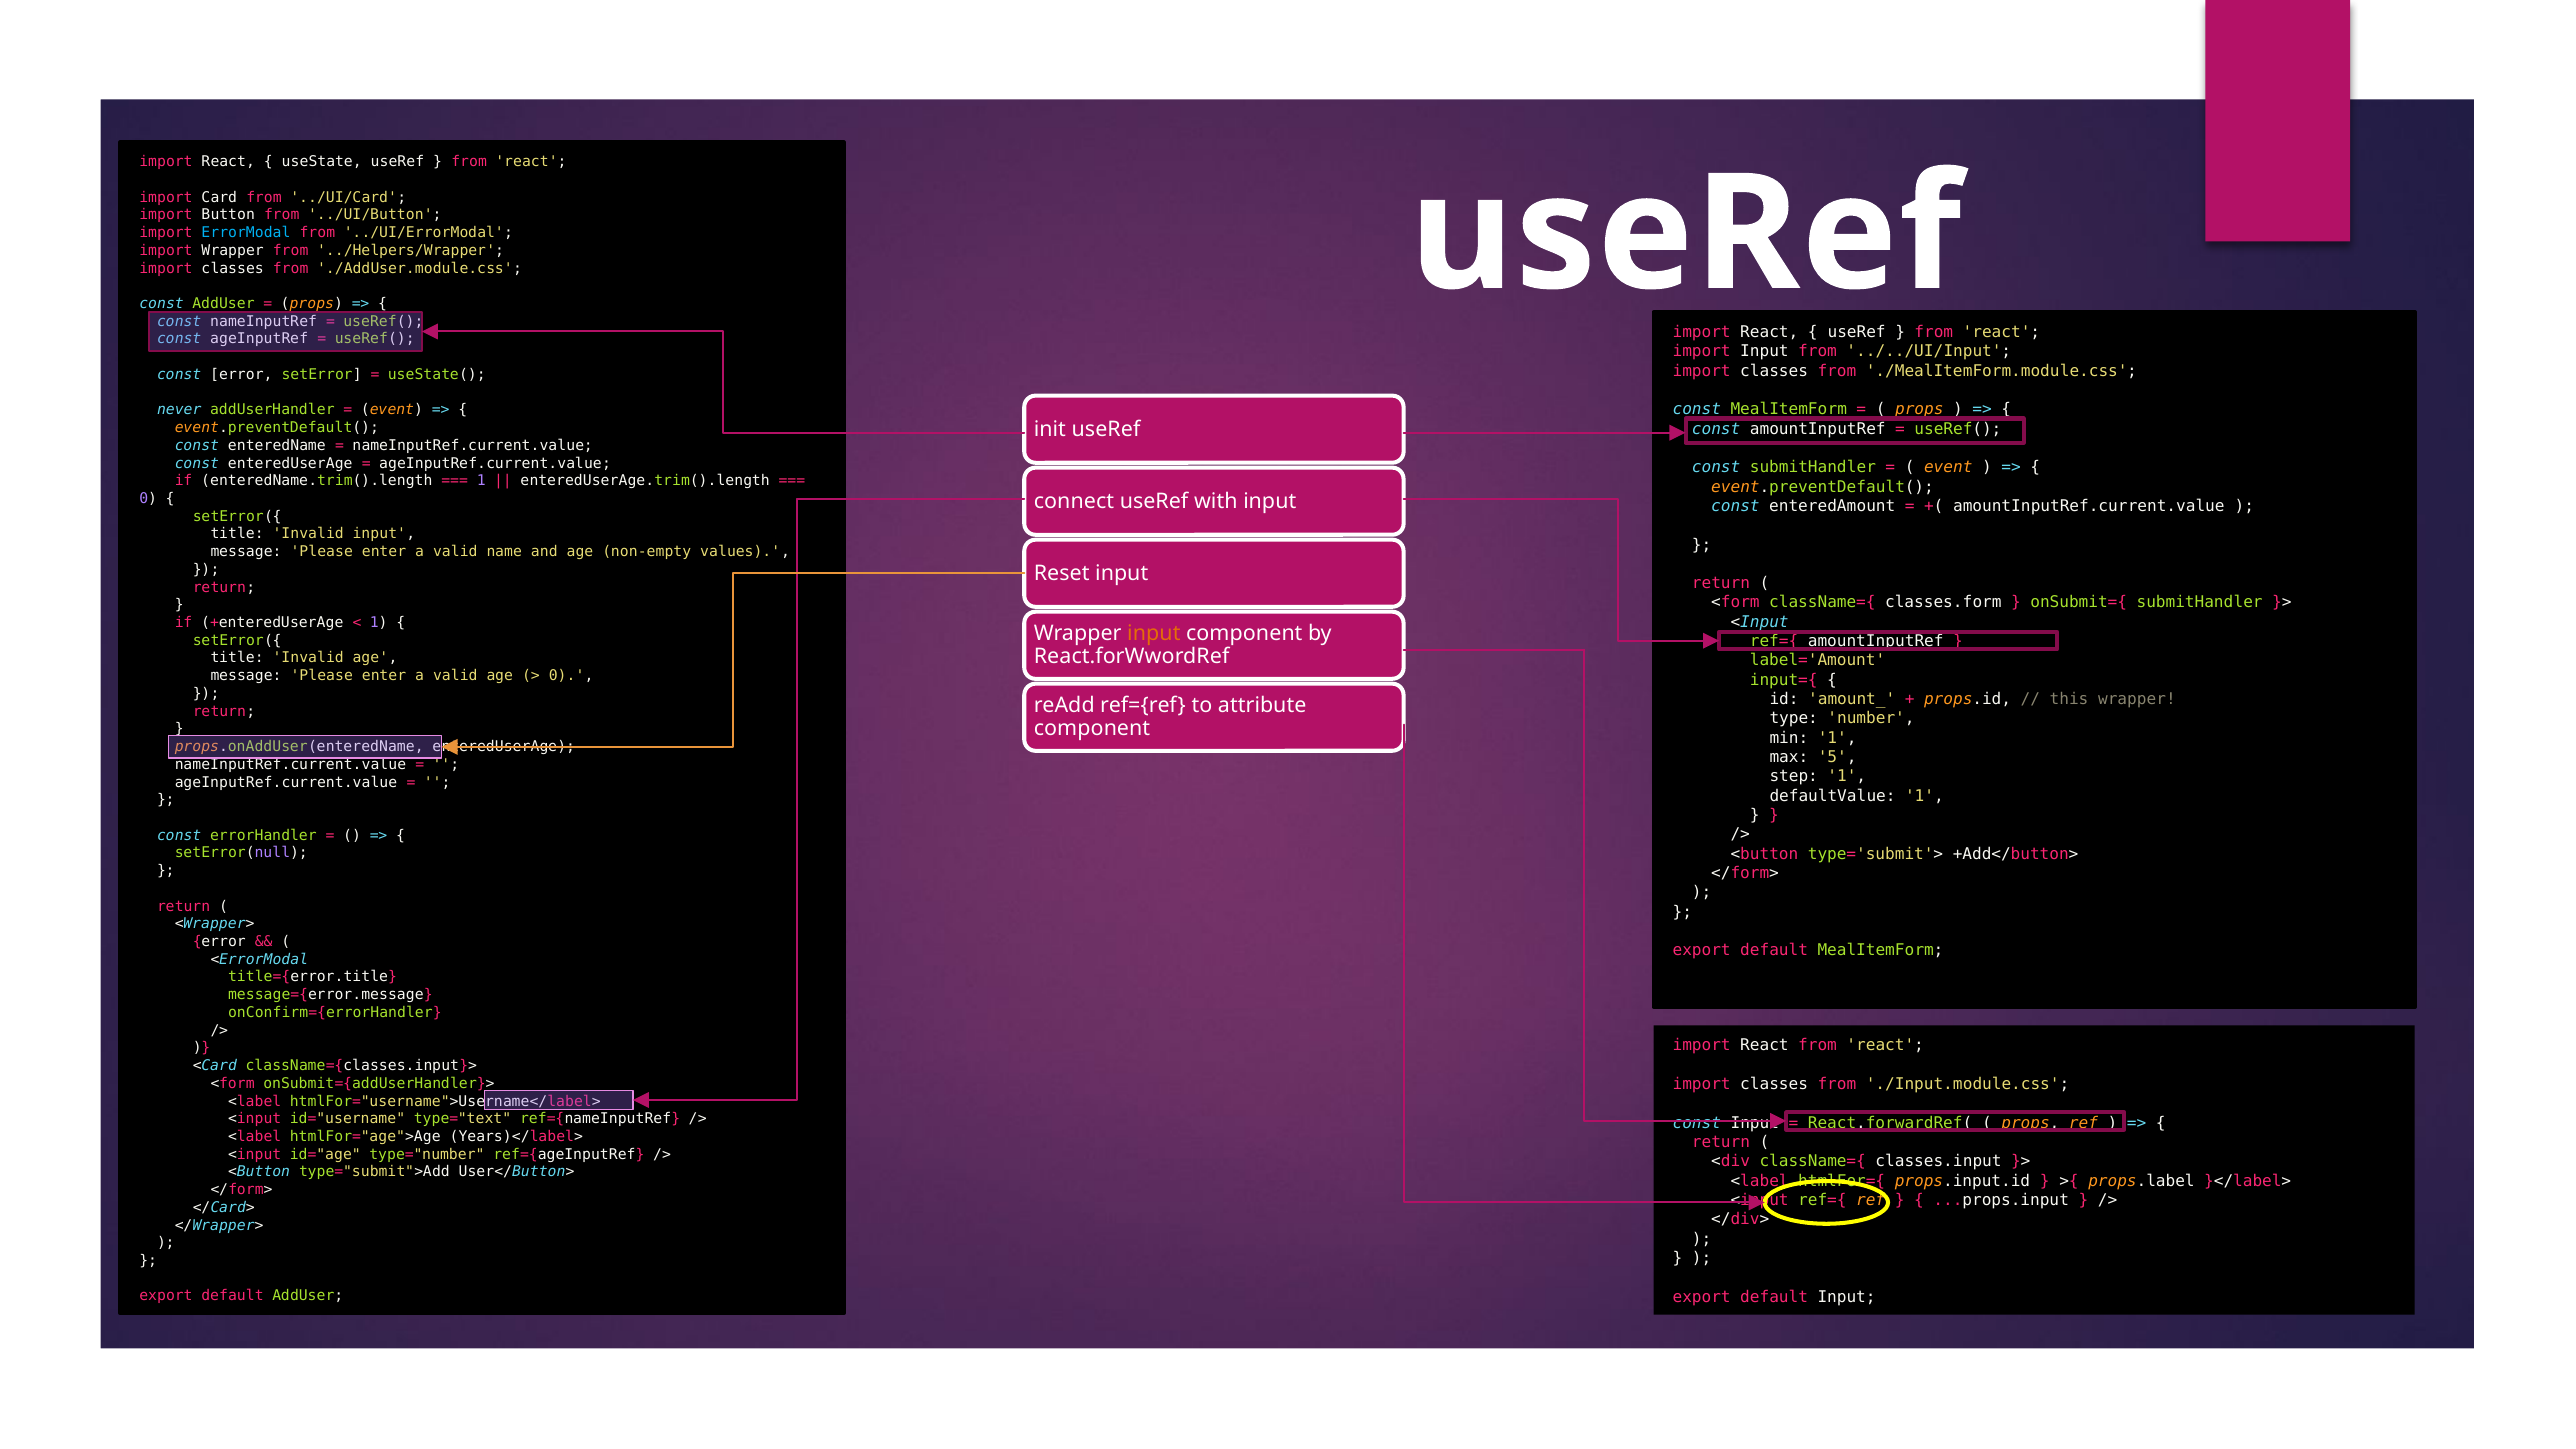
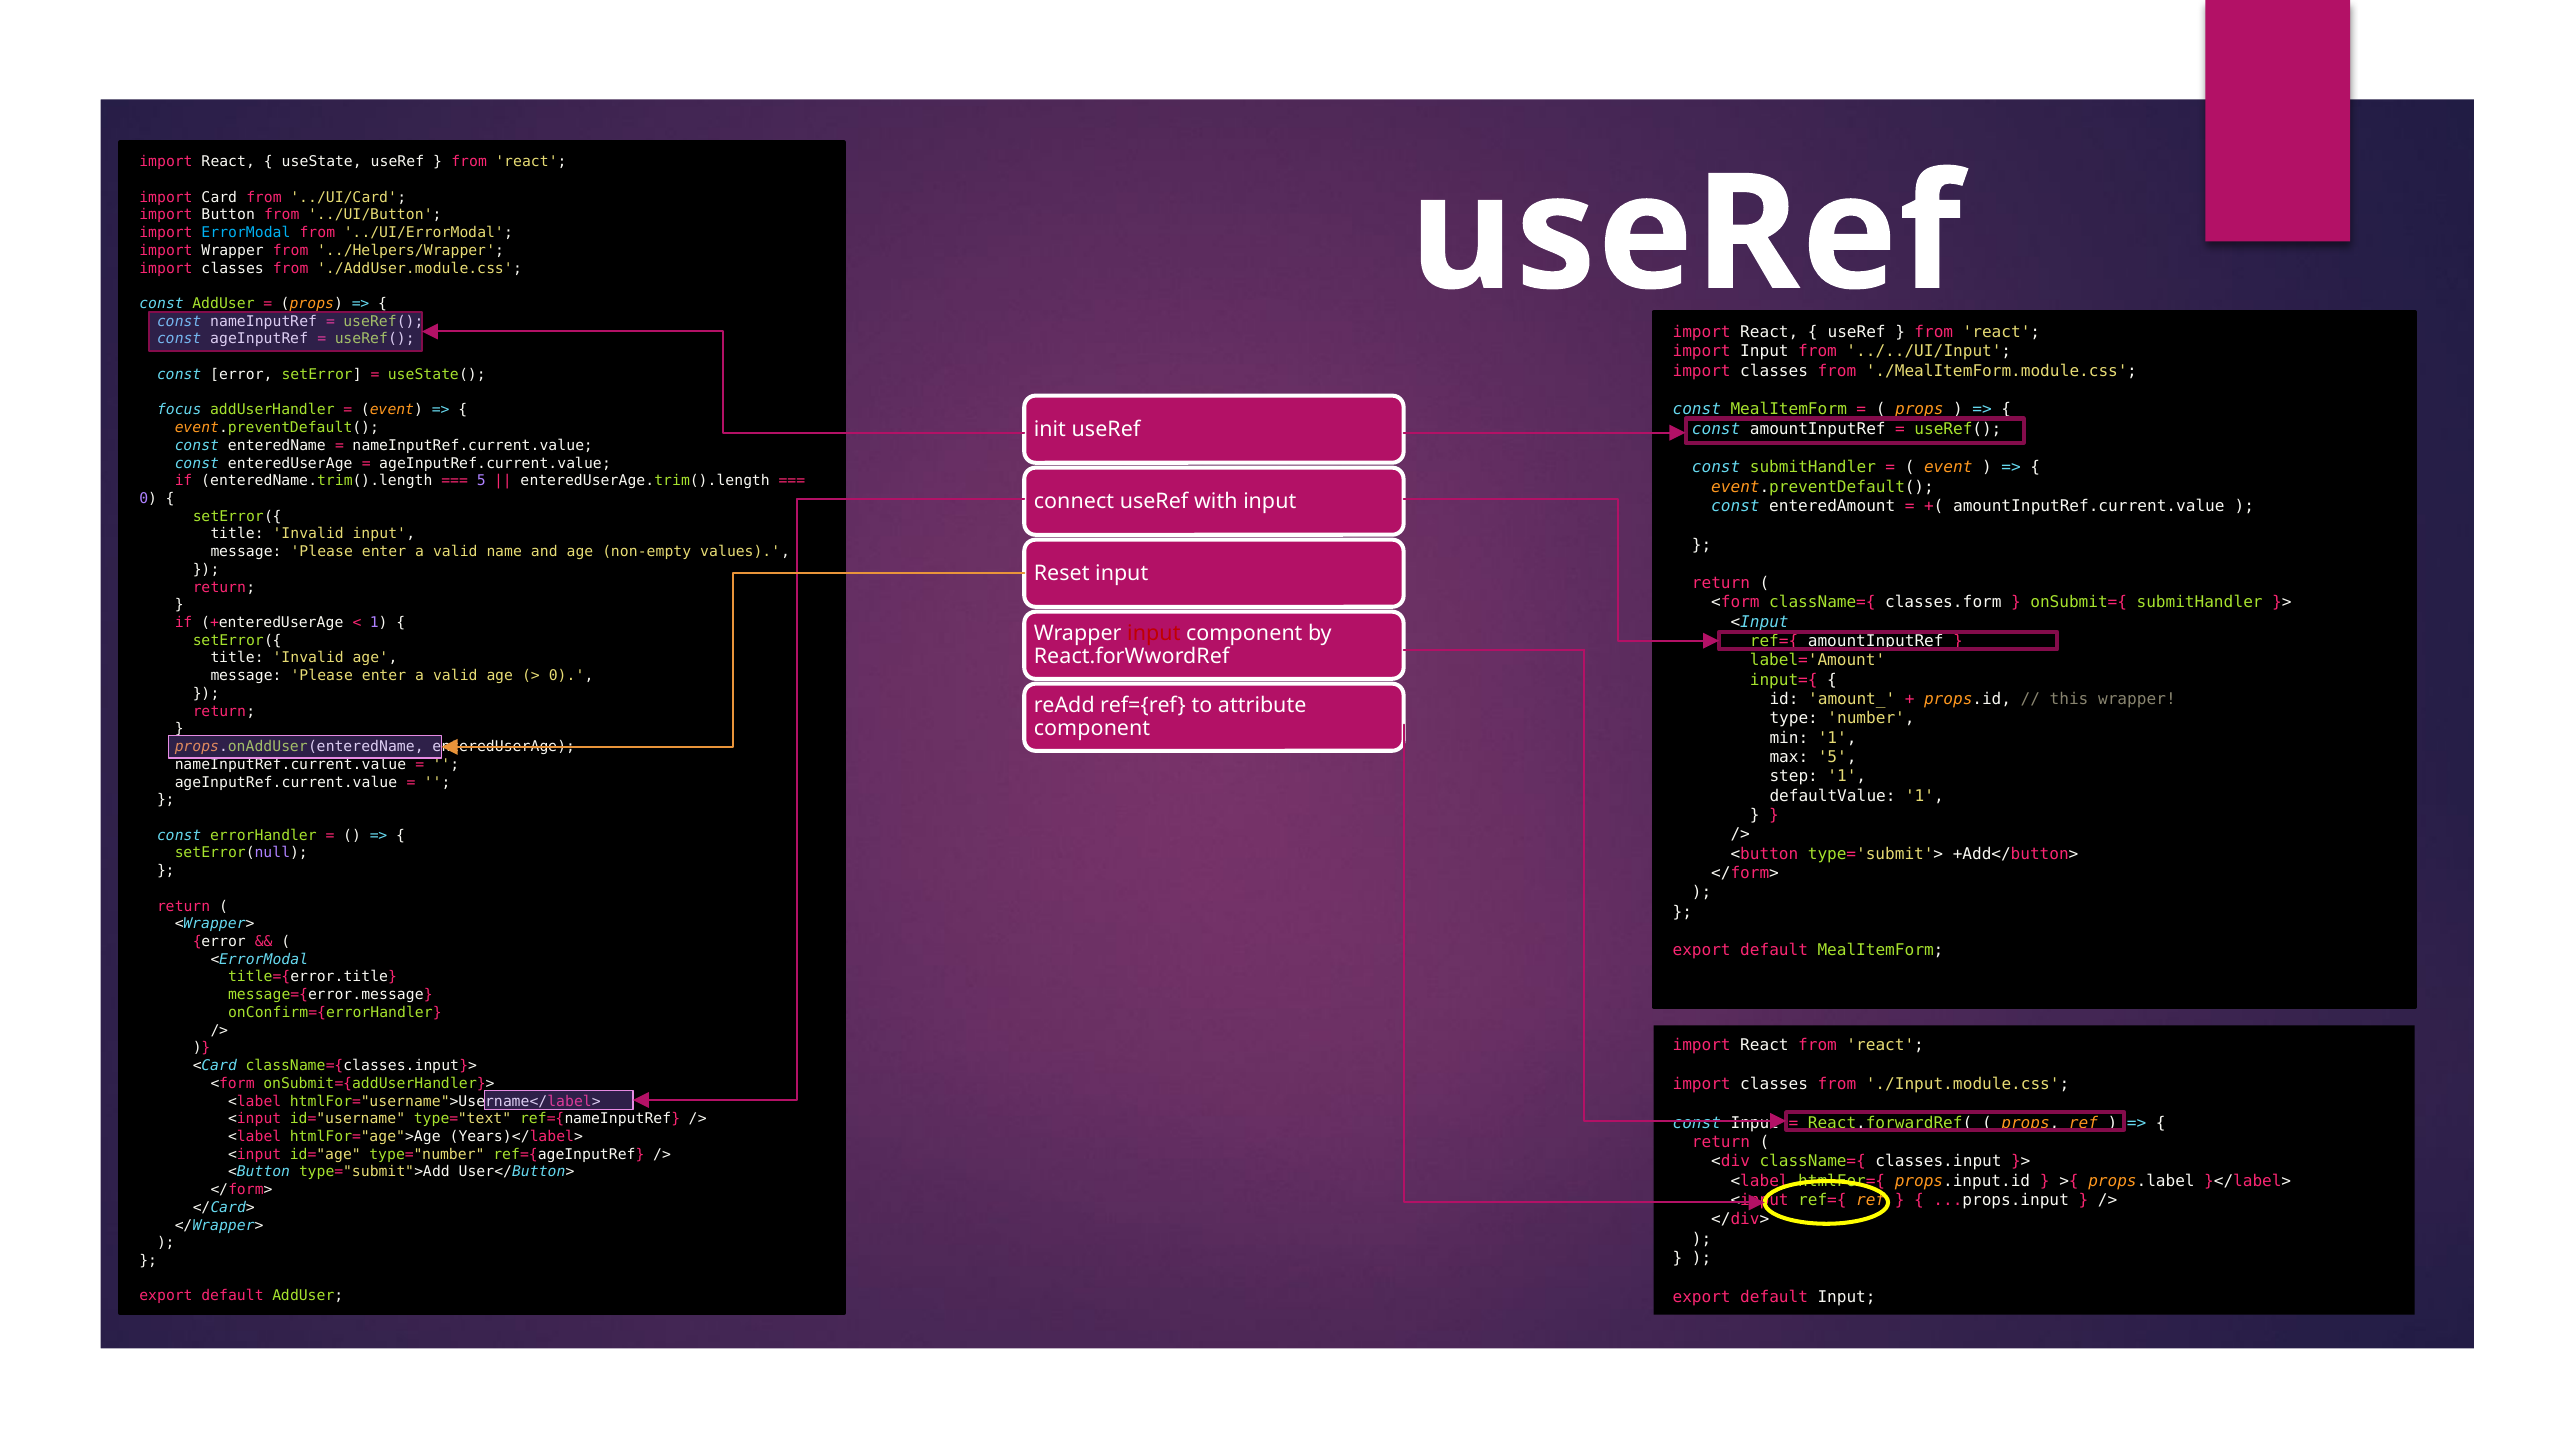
never: never -> focus (179, 410)
1: 1 -> 5 (481, 481)
input colour: orange -> red (1154, 634)
